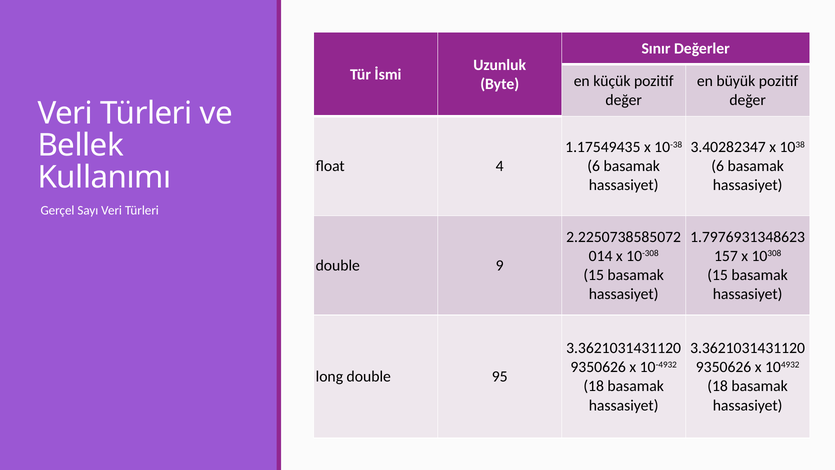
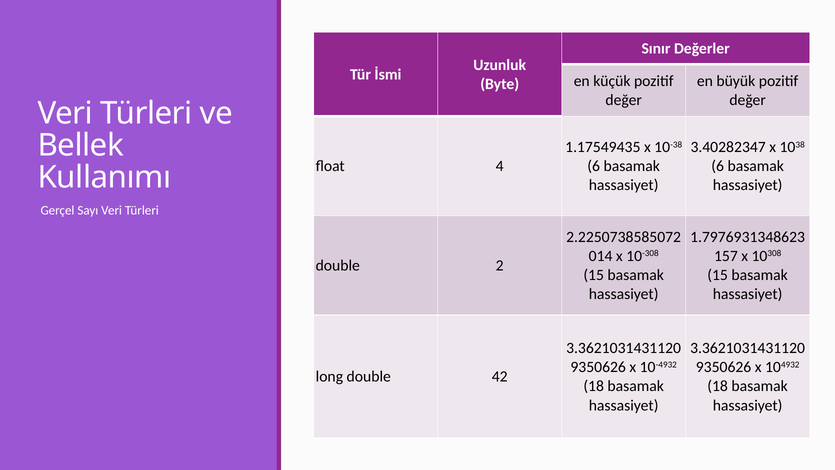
9: 9 -> 2 (500, 265)
95: 95 -> 42 (500, 376)
